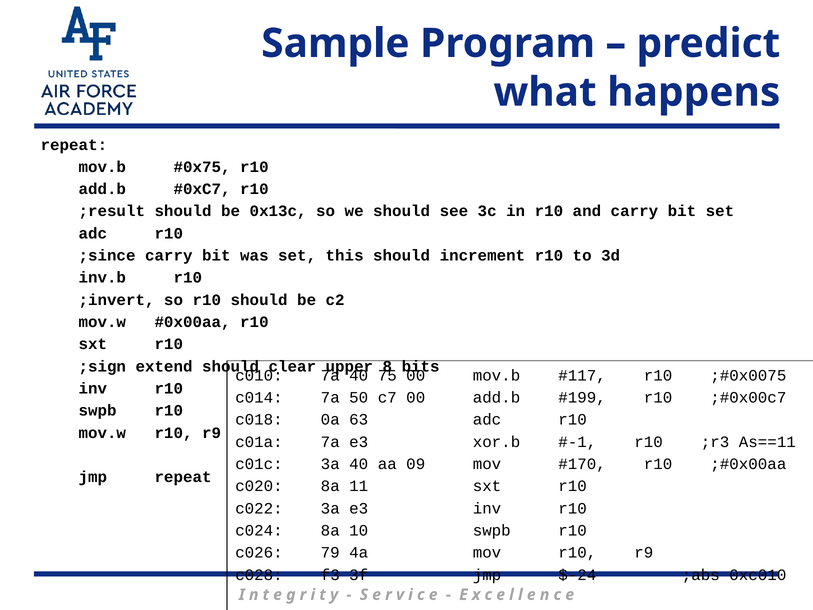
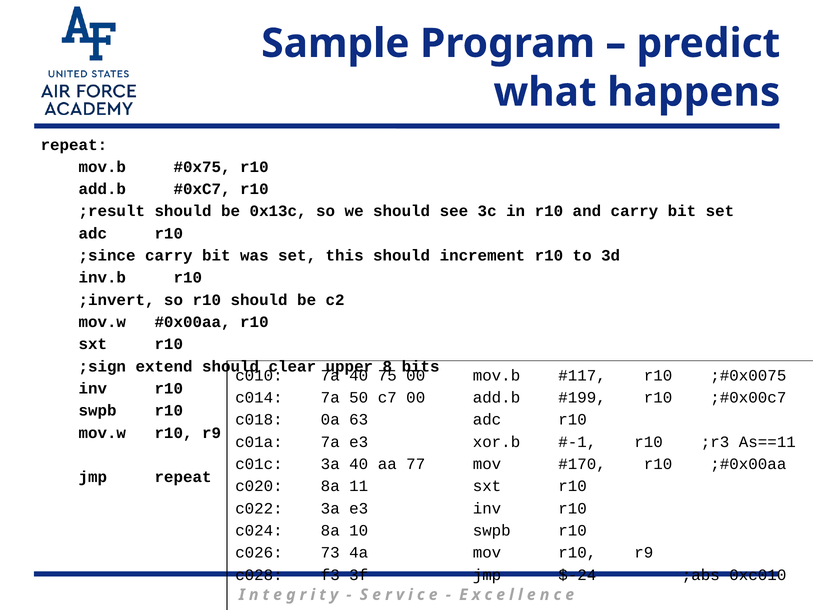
09: 09 -> 77 (416, 464)
79: 79 -> 73 (330, 552)
